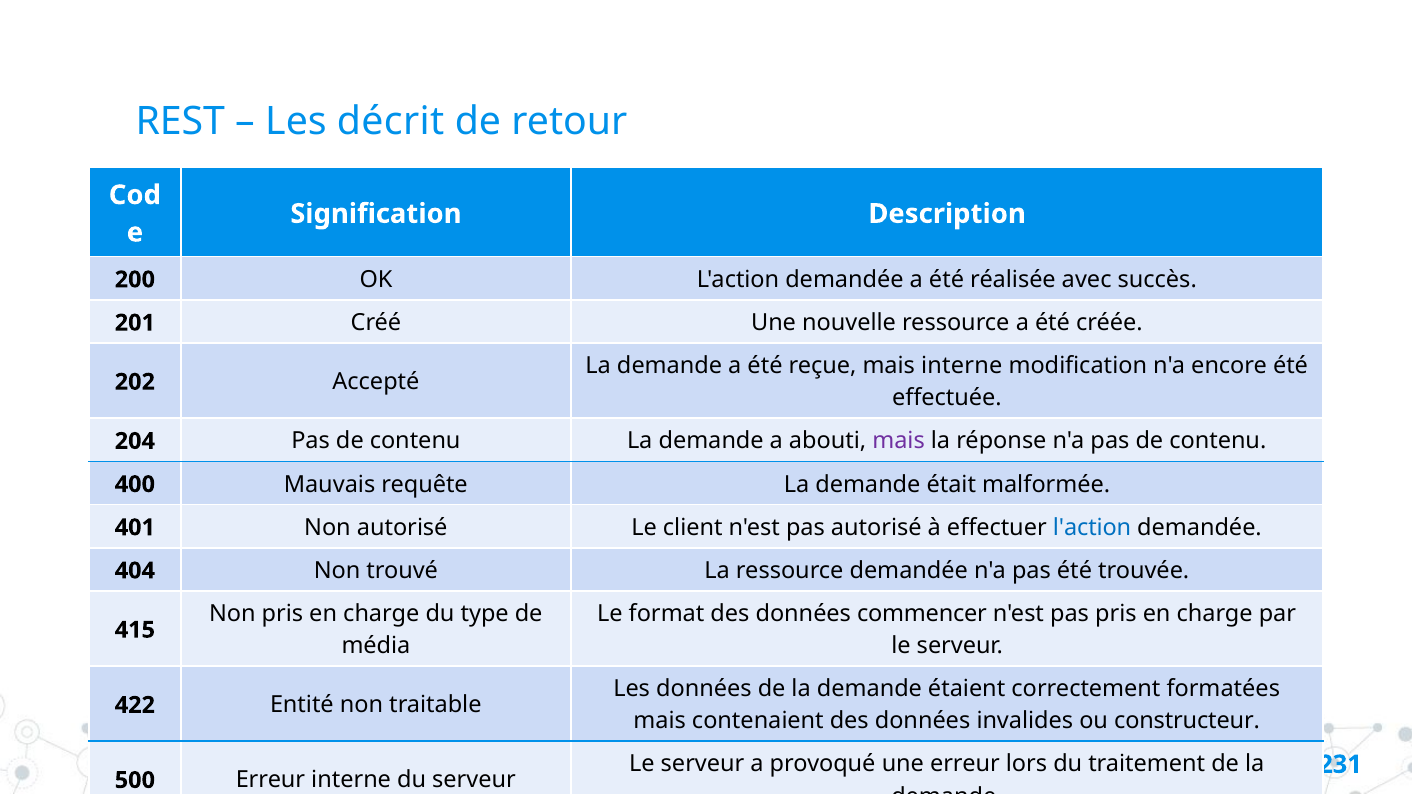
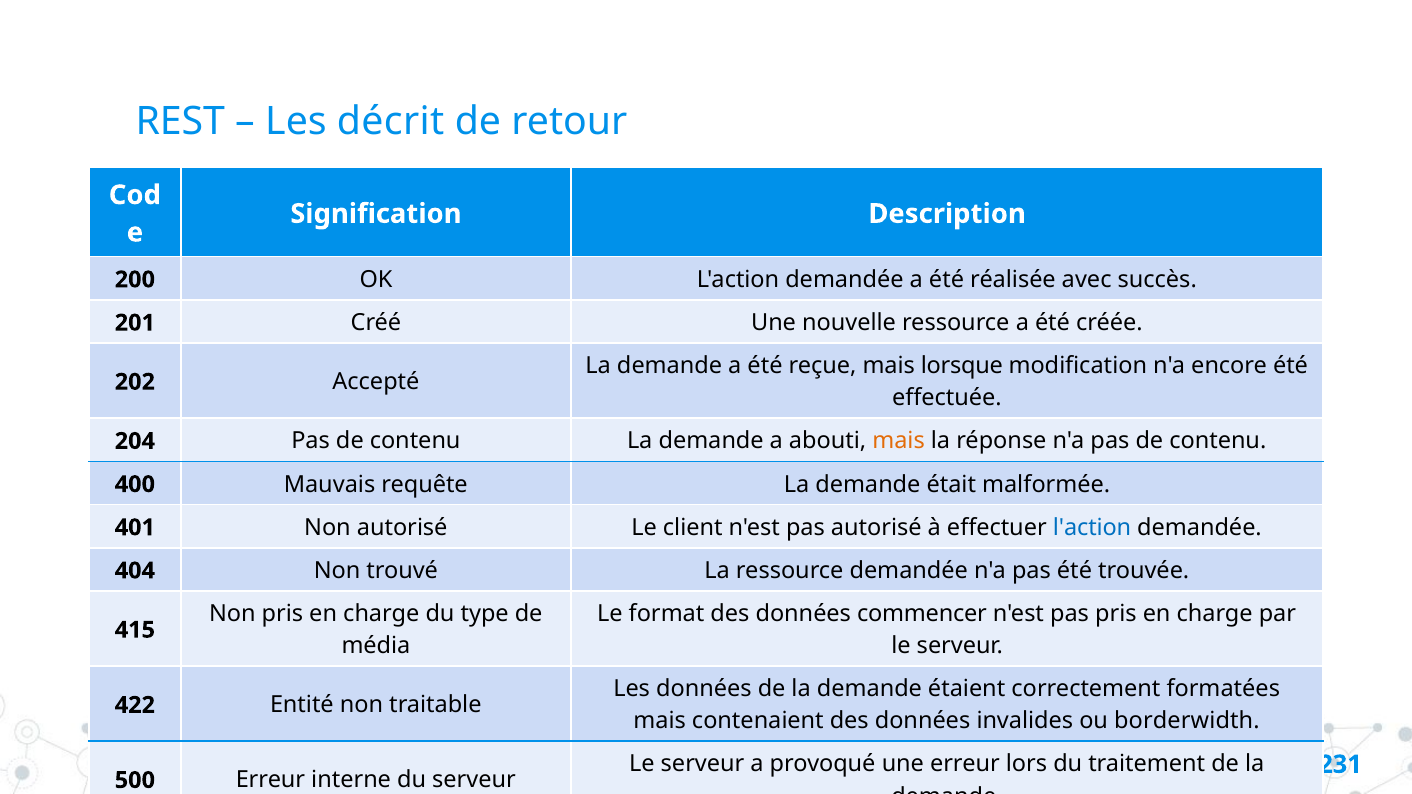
mais interne: interne -> lorsque (962, 366)
mais colour: purple -> orange (899, 441)
constructeur: constructeur -> borderwidth (1187, 721)
